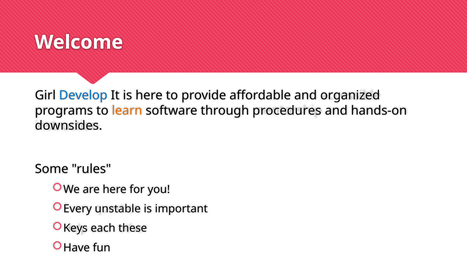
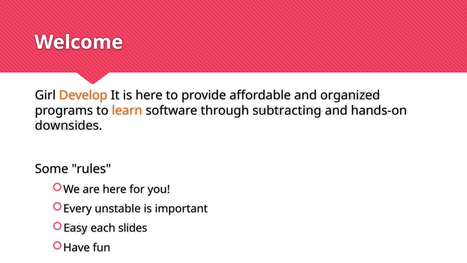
Develop colour: blue -> orange (83, 95)
procedures: procedures -> subtracting (287, 110)
Keys: Keys -> Easy (75, 228)
these: these -> slides (133, 228)
